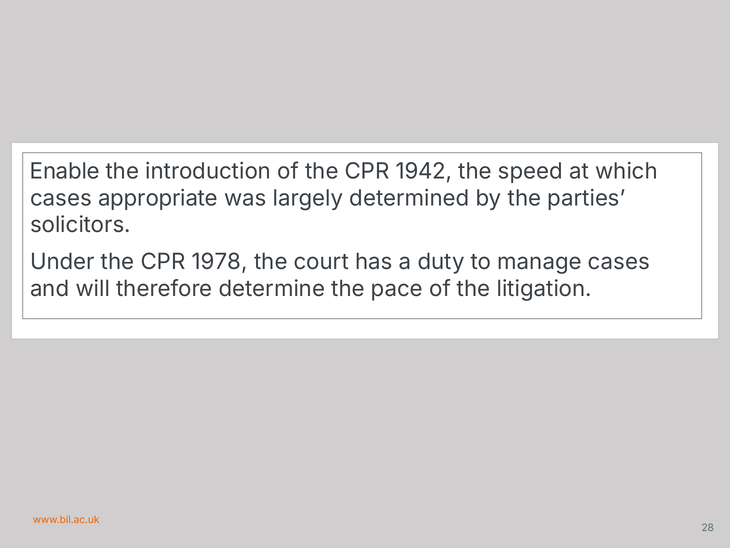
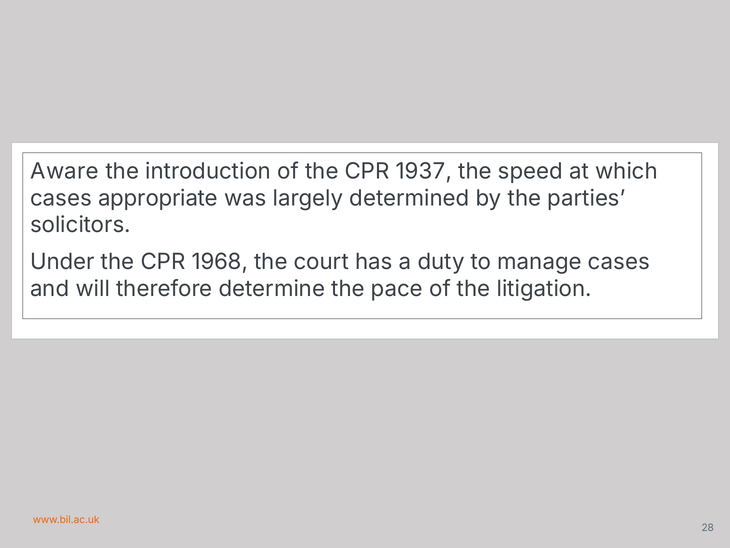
Enable: Enable -> Aware (65, 171)
1942: 1942 -> 1937 (424, 171)
1978: 1978 -> 1968 (220, 262)
